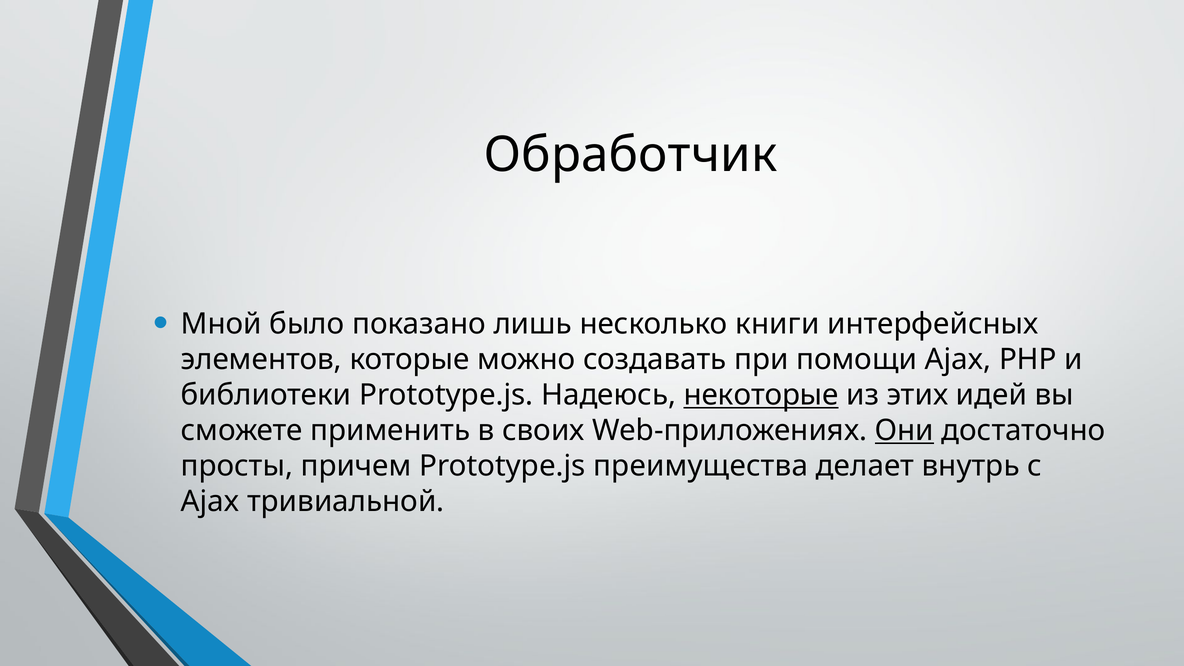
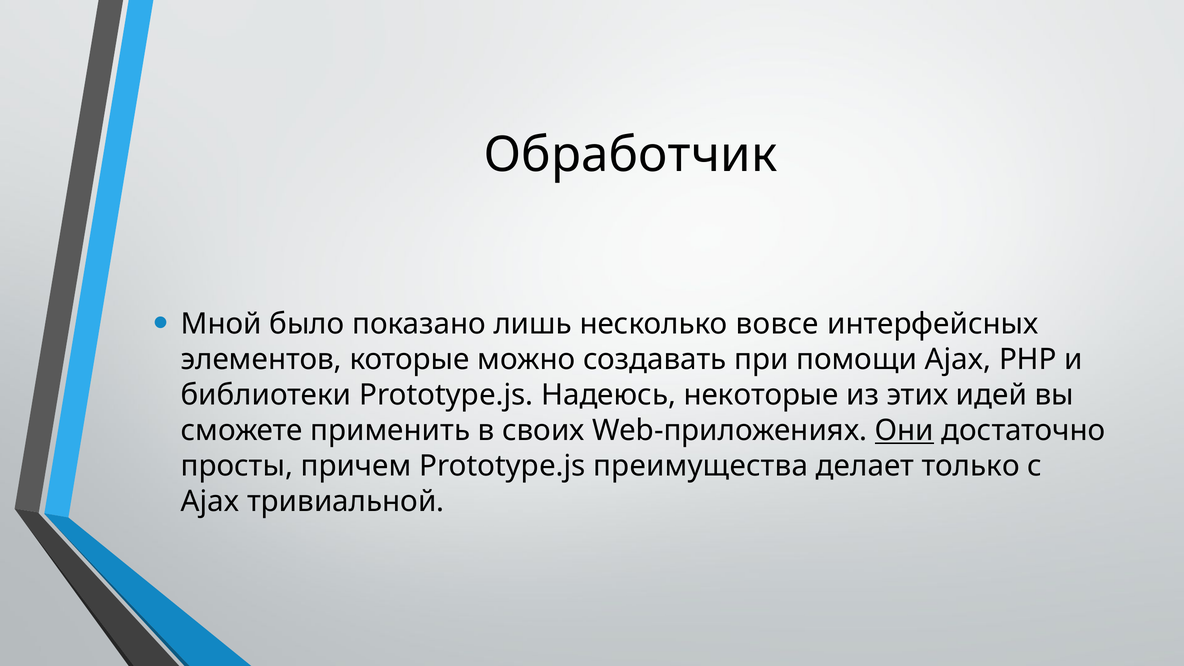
книги: книги -> вовсе (777, 324)
некоторые underline: present -> none (761, 395)
внутрь: внутрь -> только (971, 466)
